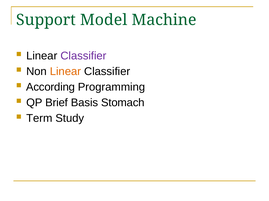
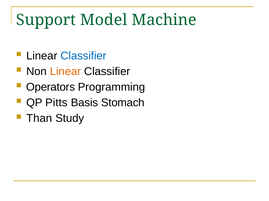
Classifier colour: purple -> blue (83, 56)
According: According -> Operators (51, 87)
Brief: Brief -> Pitts (56, 103)
Term: Term -> Than (39, 119)
